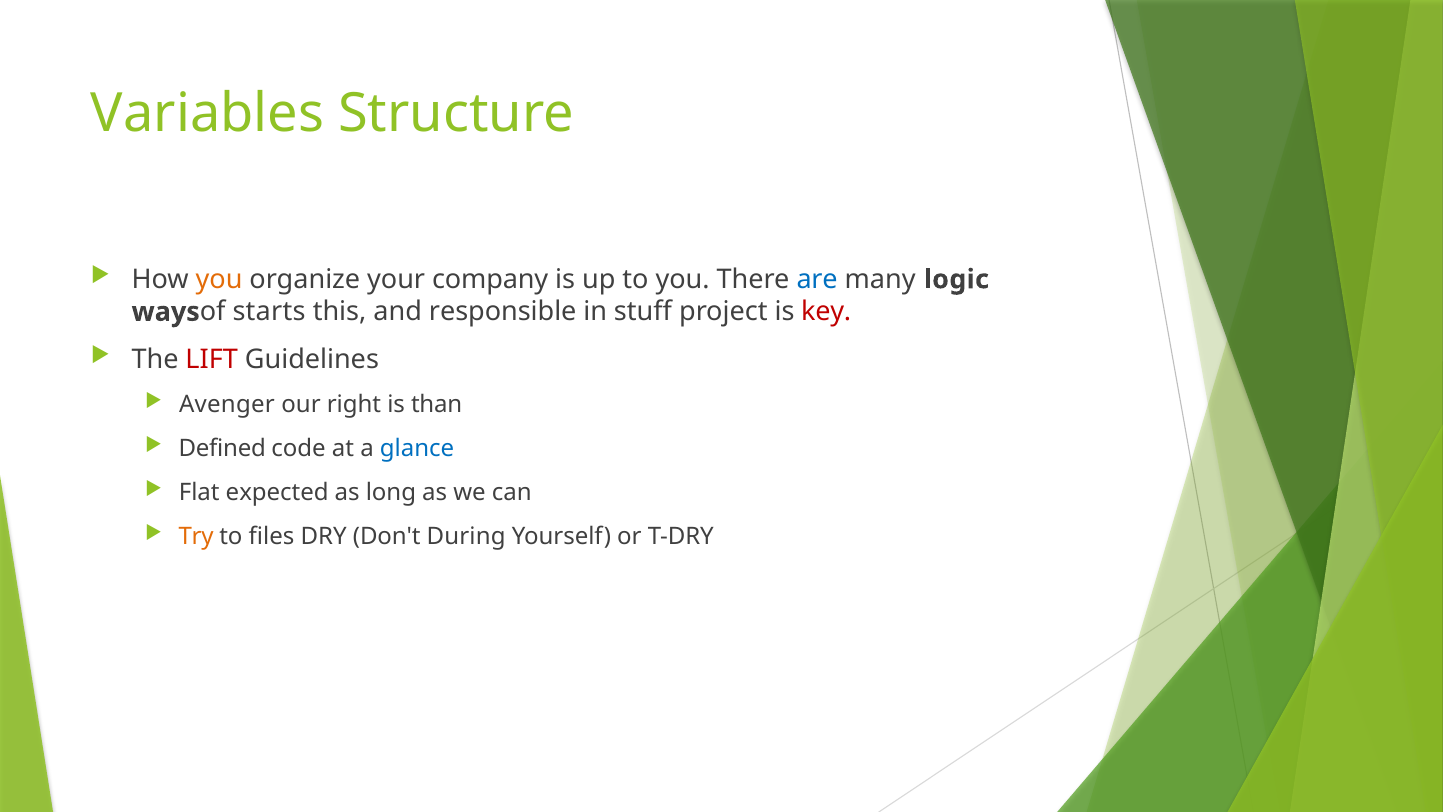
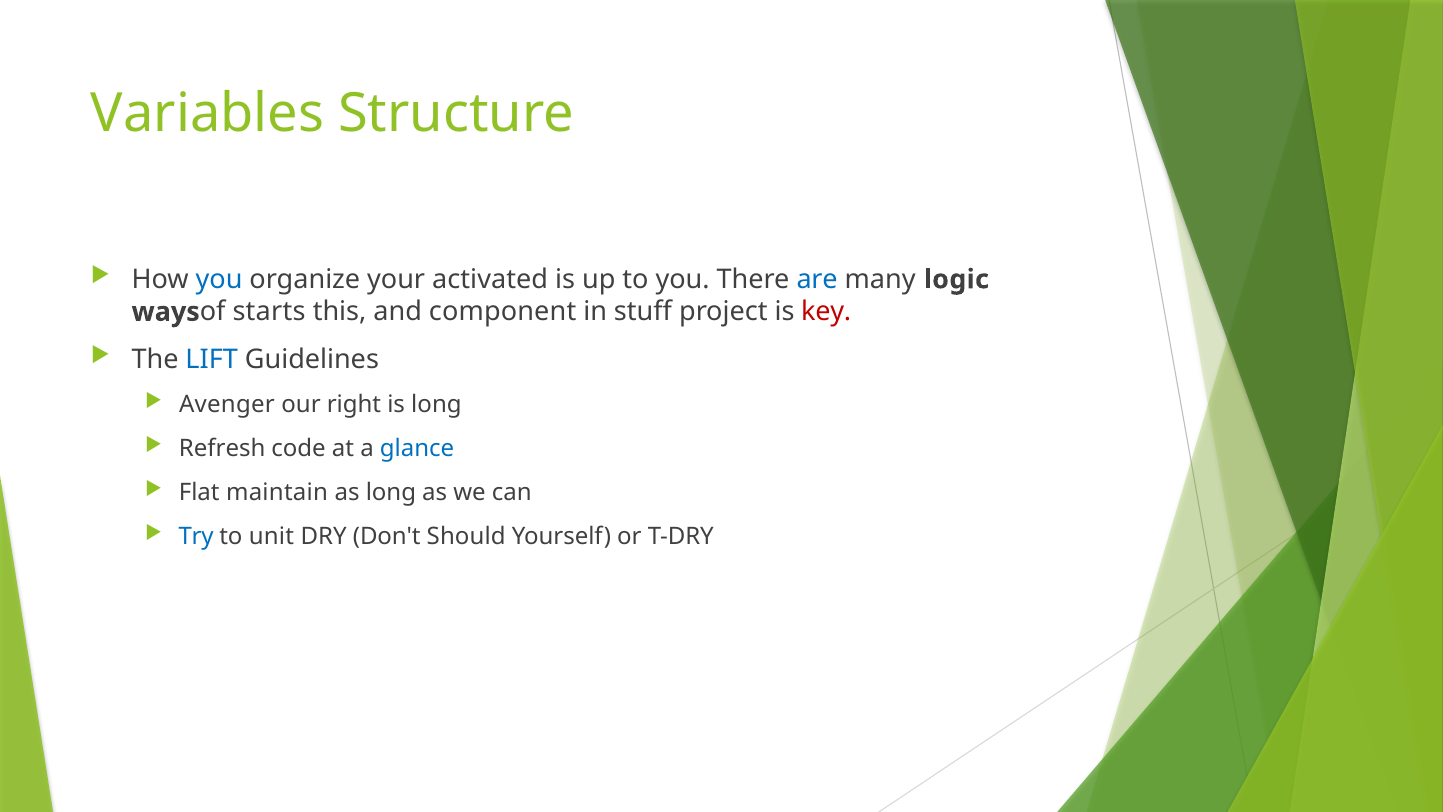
you colour: orange -> blue (219, 279)
company: company -> activated (490, 279)
responsible: responsible -> component (503, 312)
LIFT colour: red -> blue (212, 359)
is than: than -> long (436, 405)
Defined: Defined -> Refresh (222, 449)
expected: expected -> maintain (277, 492)
Try colour: orange -> blue (196, 536)
files: files -> unit (271, 536)
During: During -> Should (466, 536)
